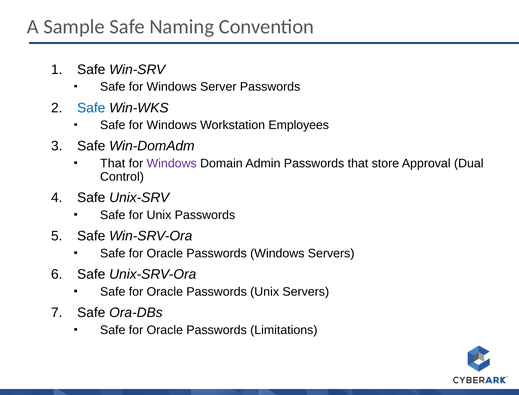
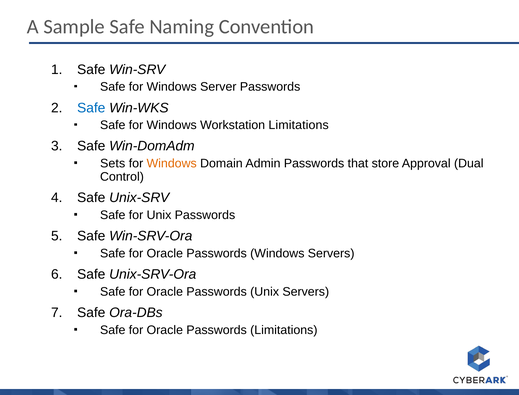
Workstation Employees: Employees -> Limitations (299, 125)
That: That -> Sets (113, 164)
Windows colour: purple -> orange (172, 164)
